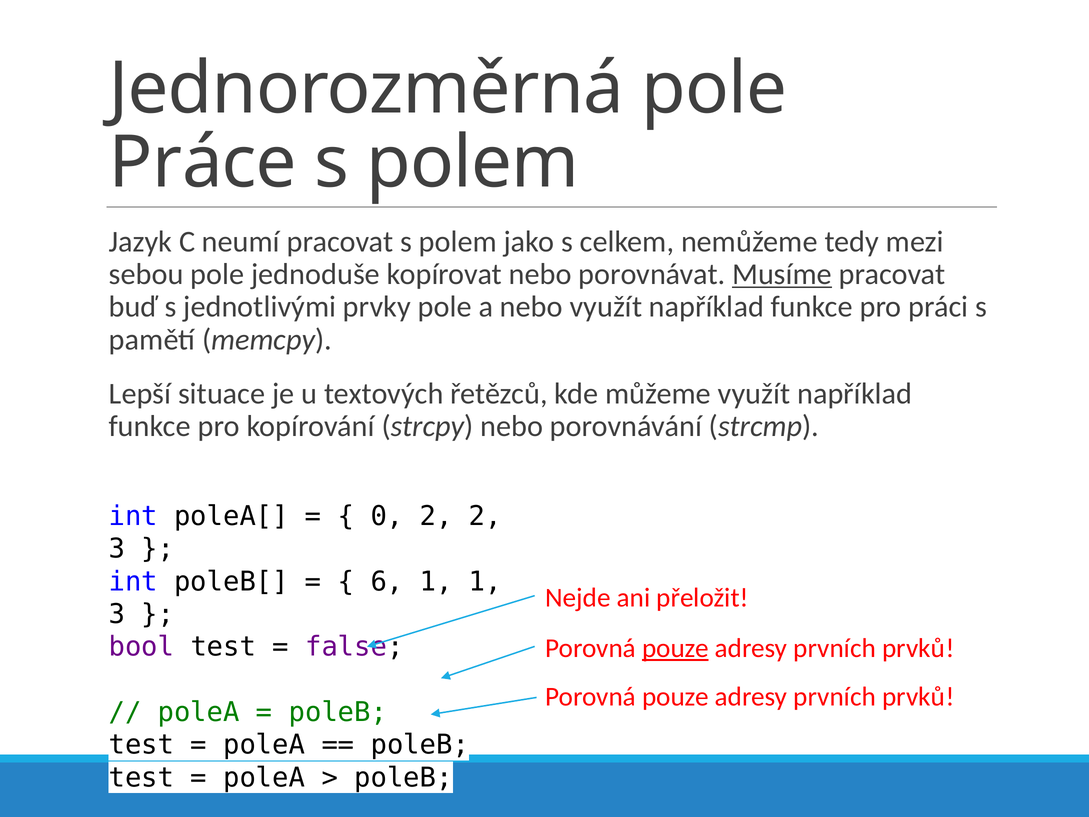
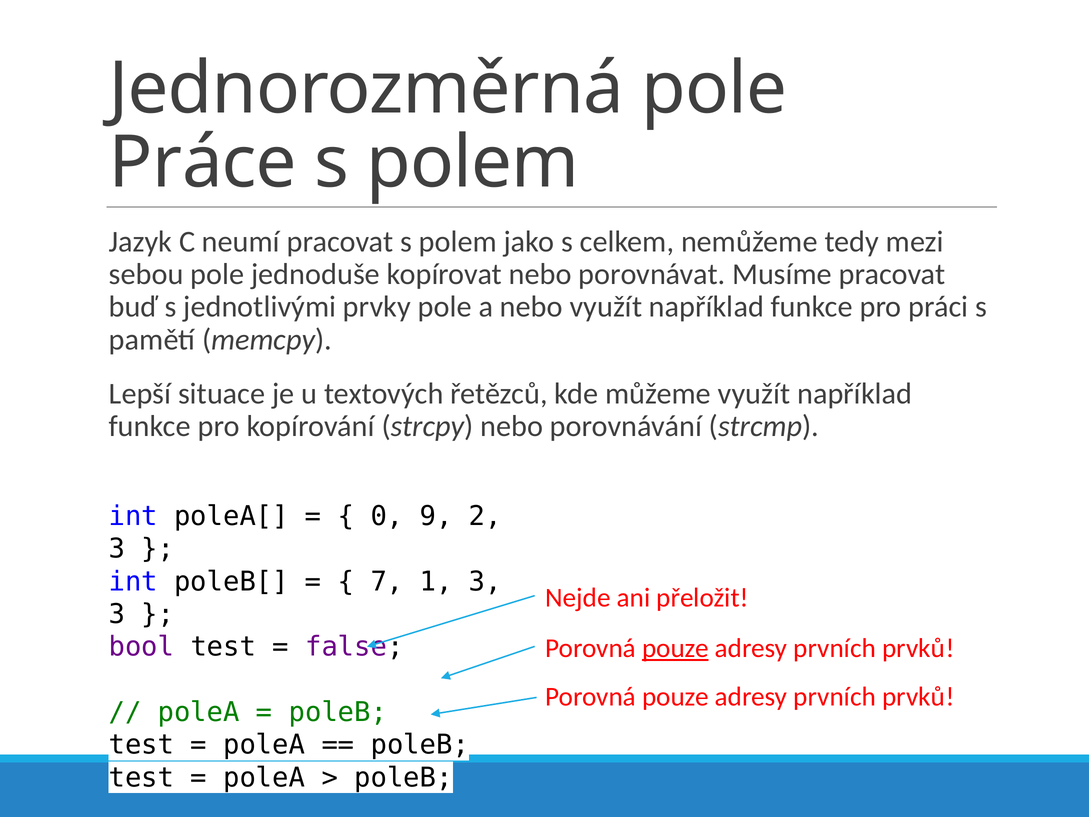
Musíme underline: present -> none (782, 274)
0 2: 2 -> 9 (436, 516)
6: 6 -> 7 (387, 581)
1 1: 1 -> 3 (485, 581)
